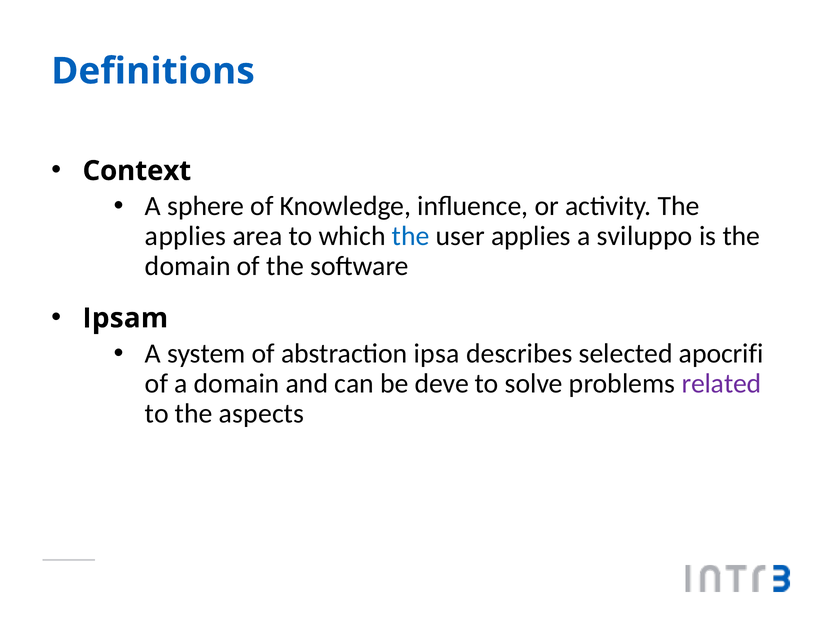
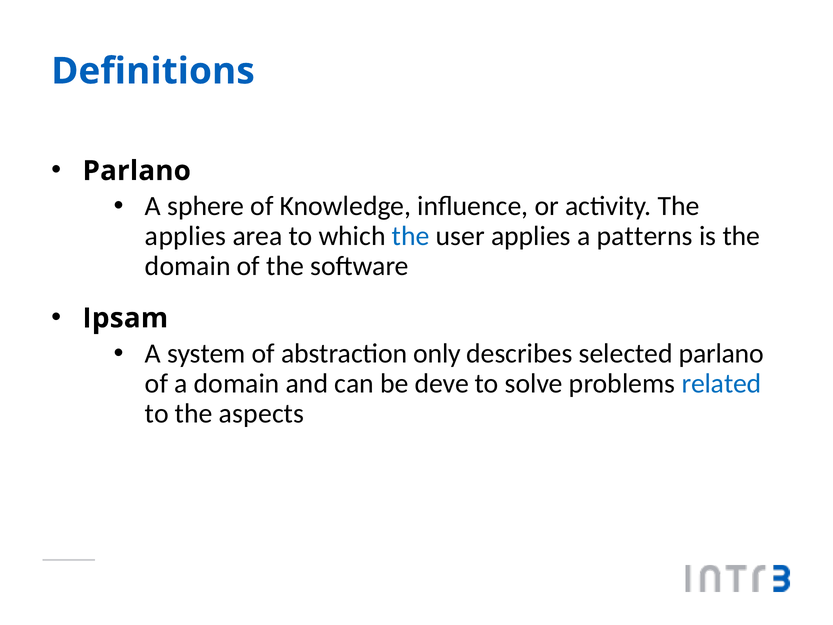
Context: Context -> Parlano (137, 171)
sviluppo: sviluppo -> patterns (645, 236)
ipsa: ipsa -> only (437, 353)
selected apocrifi: apocrifi -> parlano (721, 353)
related colour: purple -> blue (722, 383)
